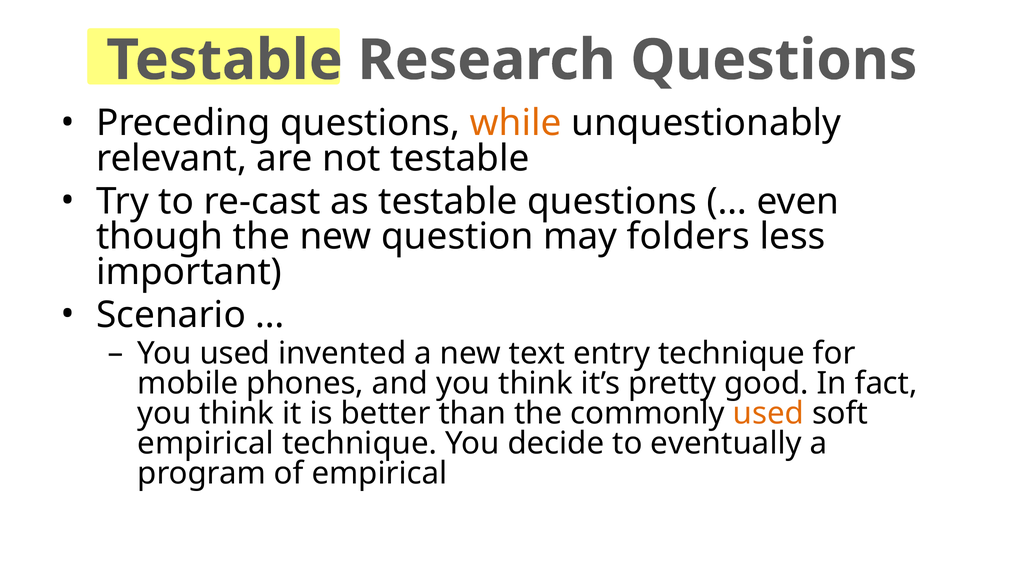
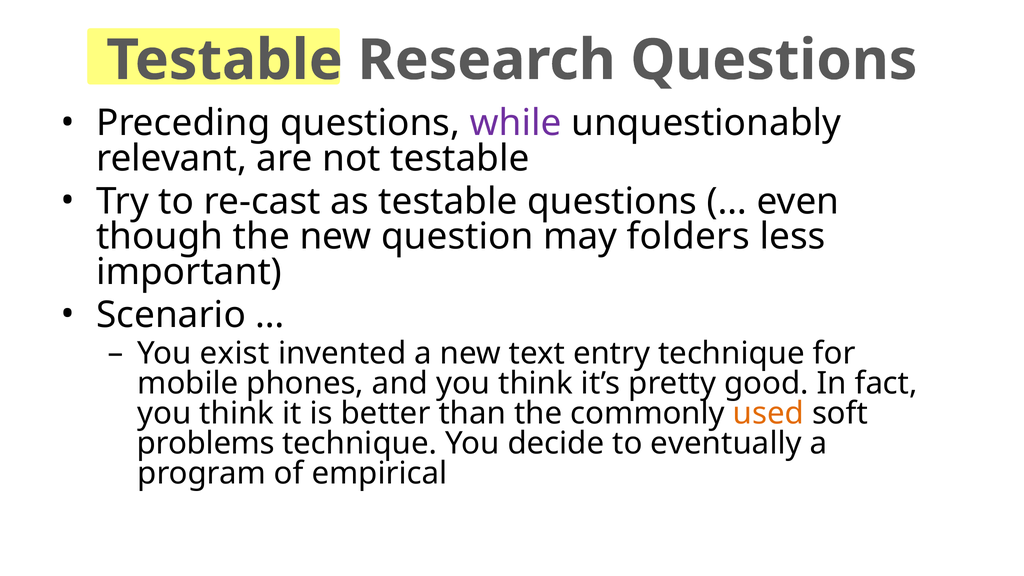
while colour: orange -> purple (516, 123)
You used: used -> exist (235, 354)
empirical: empirical -> problems (206, 444)
